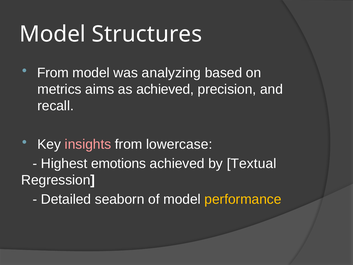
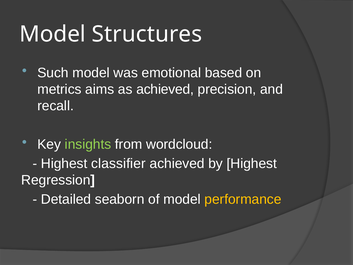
From: From -> Such (53, 73)
analyzing: analyzing -> emotional (171, 73)
insights colour: pink -> light green (88, 144)
lowercase: lowercase -> wordcloud (179, 144)
emotions: emotions -> classifier (118, 163)
by Textual: Textual -> Highest (252, 163)
